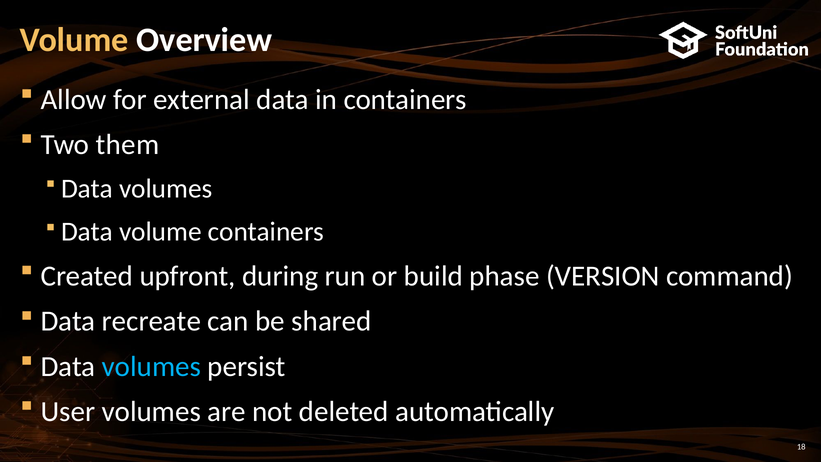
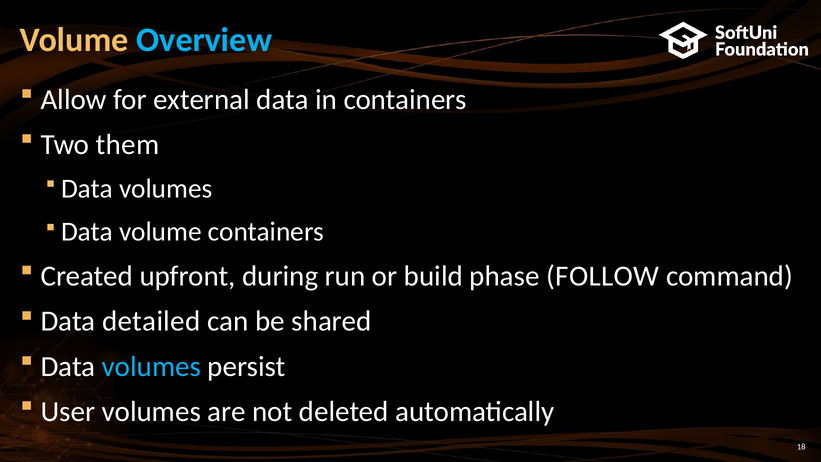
Overview colour: white -> light blue (204, 40)
VERSION: VERSION -> FOLLOW (603, 276)
recreate: recreate -> detailed (151, 321)
